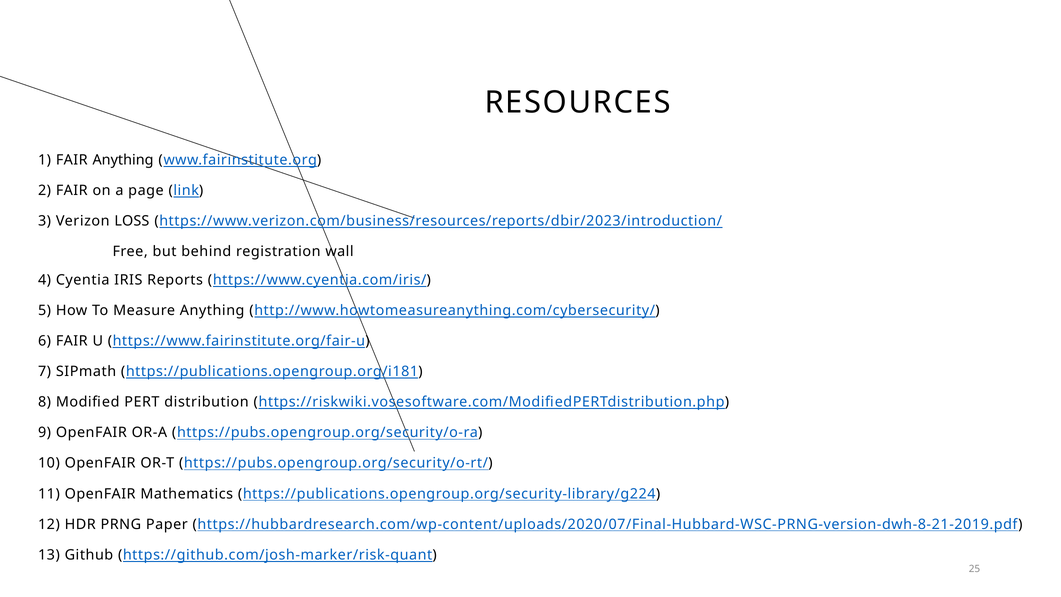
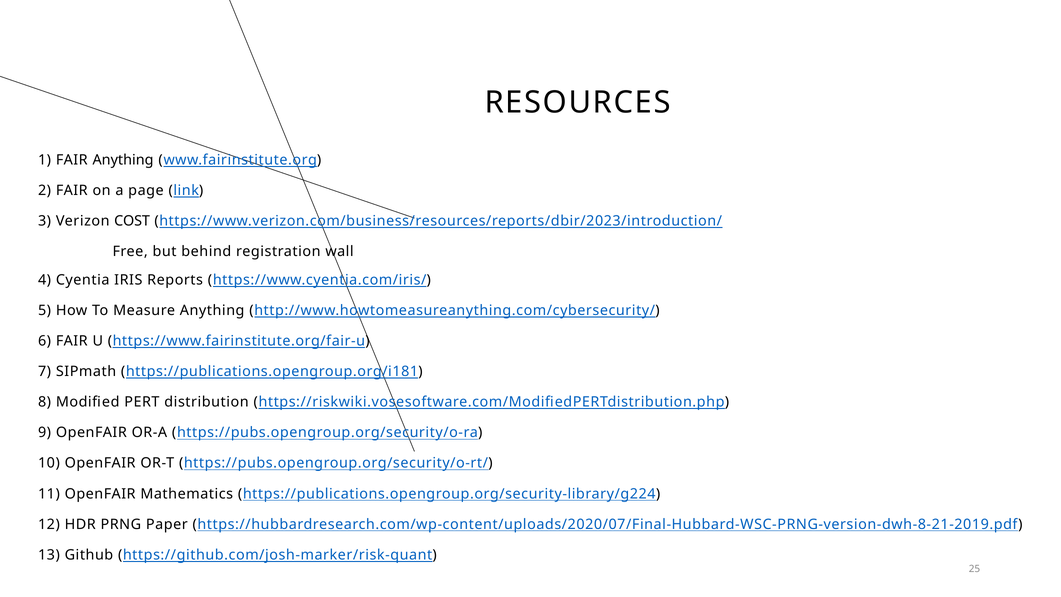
LOSS: LOSS -> COST (132, 221)
